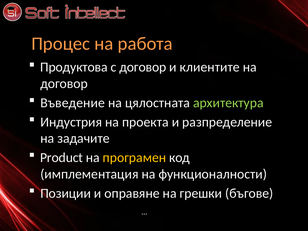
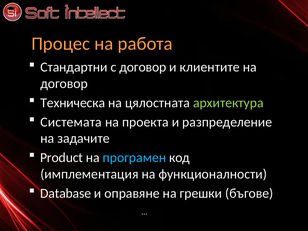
Продуктова: Продуктова -> Стандартни (74, 67)
Въведение: Въведение -> Техническа (73, 103)
Индустрия: Индустрия -> Системата (71, 122)
програмен colour: yellow -> light blue (134, 158)
Позиции: Позиции -> Database (66, 193)
